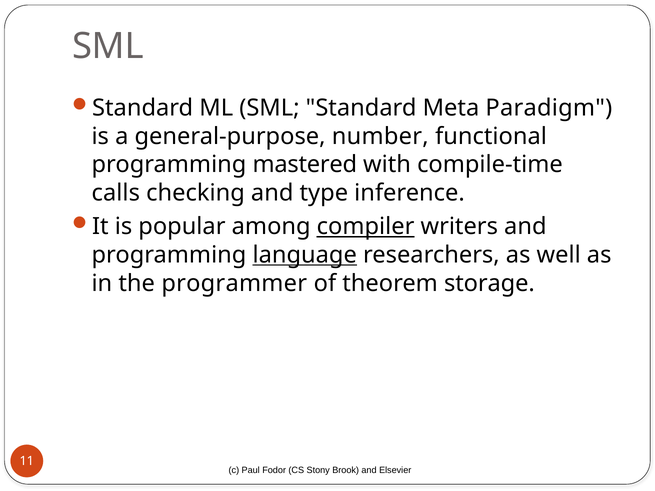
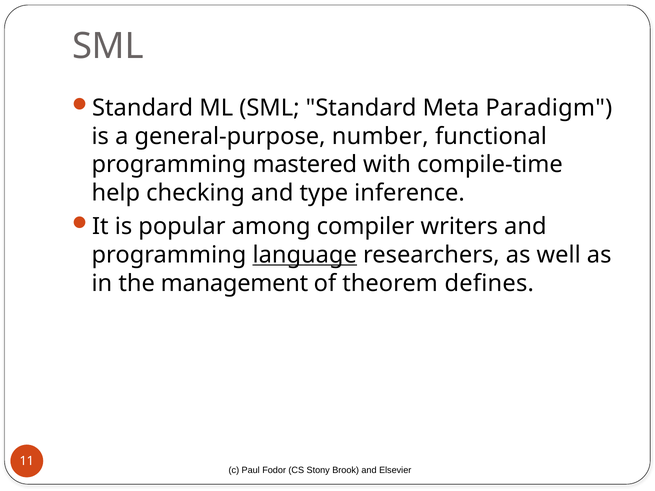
calls: calls -> help (116, 193)
compiler underline: present -> none (366, 227)
programmer: programmer -> management (234, 283)
storage: storage -> defines (489, 283)
